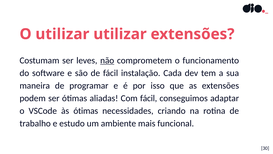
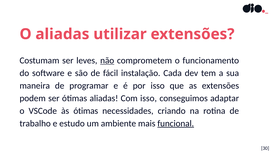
O utilizar: utilizar -> aliadas (62, 34)
Com fácil: fácil -> isso (149, 98)
funcional underline: none -> present (176, 123)
